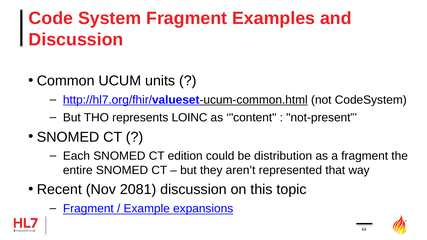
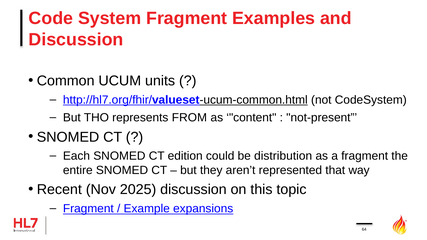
LOINC: LOINC -> FROM (189, 118)
2081: 2081 -> 2025 (138, 190)
